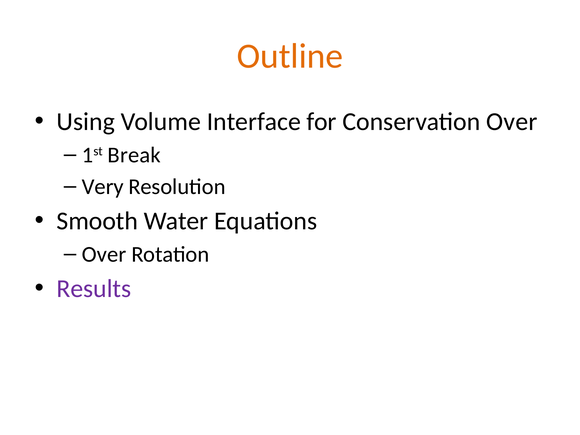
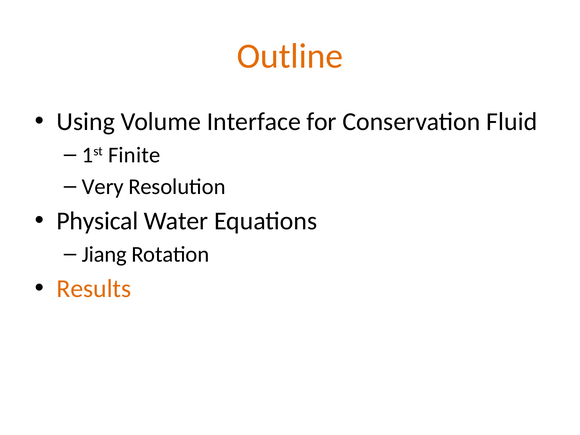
Conservation Over: Over -> Fluid (512, 122)
Break: Break -> Finite (134, 155)
Smooth: Smooth -> Physical (97, 221)
Over: Over -> Jiang (104, 254)
Results colour: purple -> orange (94, 289)
